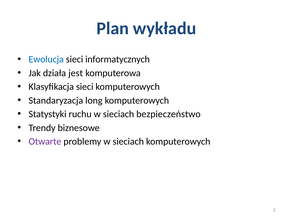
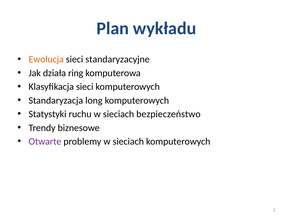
Ewolucja colour: blue -> orange (46, 59)
informatycznych: informatycznych -> standaryzacyjne (118, 59)
jest: jest -> ring (76, 73)
